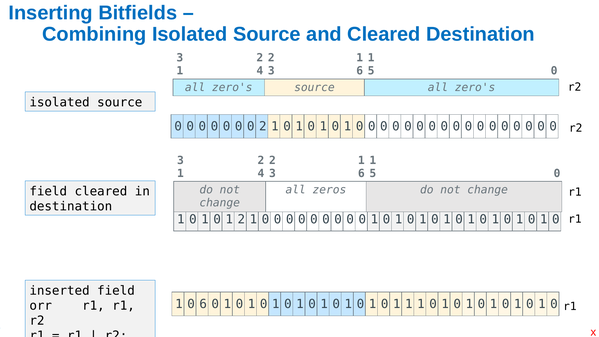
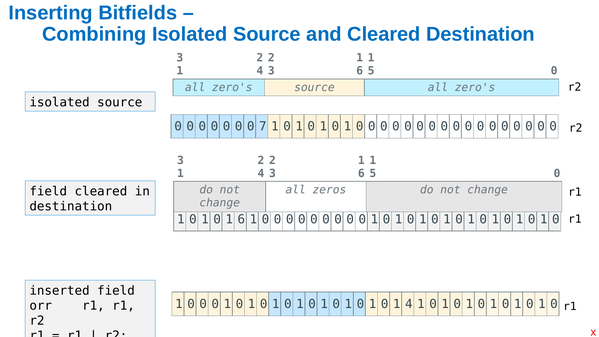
0 2: 2 -> 7 (263, 127)
0 1 2: 2 -> 6 (241, 219)
6: 6 -> 0 (203, 304)
0 1 1: 1 -> 4 (409, 304)
